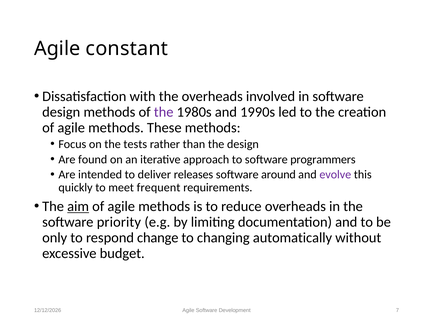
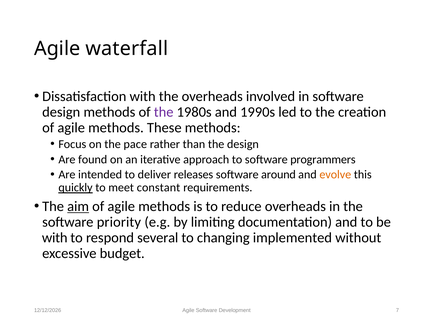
constant: constant -> waterfall (127, 49)
tests: tests -> pace (135, 144)
evolve colour: purple -> orange (335, 175)
quickly underline: none -> present (76, 188)
frequent: frequent -> constant (159, 188)
only: only -> with (55, 237)
change: change -> several (158, 237)
automatically: automatically -> implemented (292, 237)
